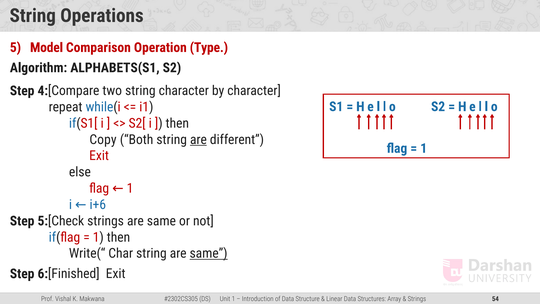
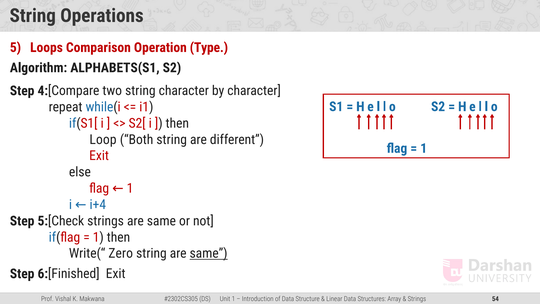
Model: Model -> Loops (46, 47)
Copy: Copy -> Loop (103, 139)
are underline: present -> none (198, 139)
i+6: i+6 -> i+4 (98, 205)
Char: Char -> Zero (121, 253)
